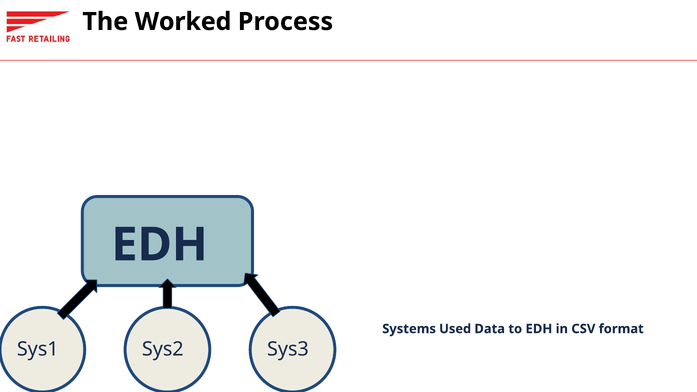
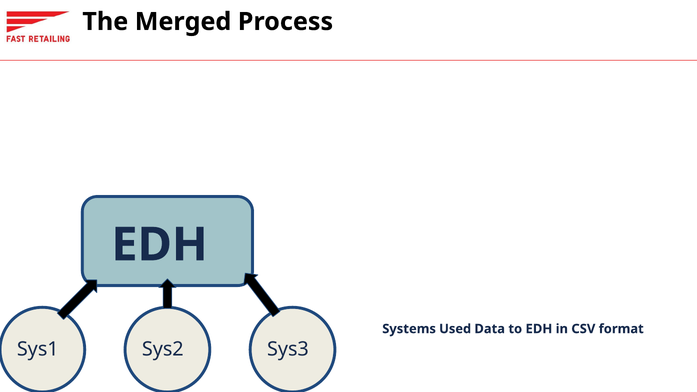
Worked: Worked -> Merged (183, 22)
